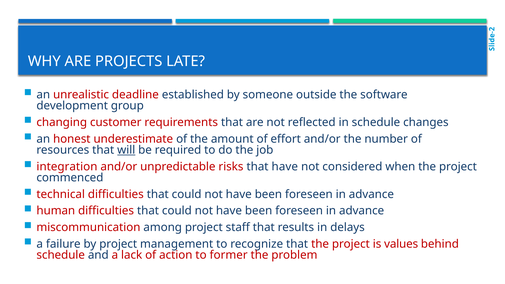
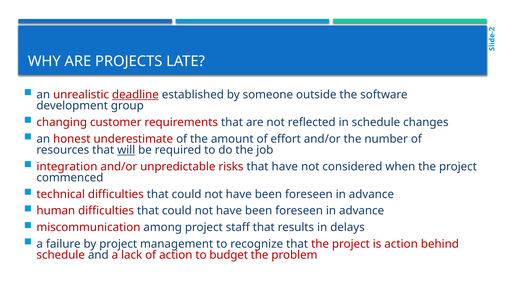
deadline underline: none -> present (135, 95)
is values: values -> action (401, 244)
former: former -> budget (229, 255)
